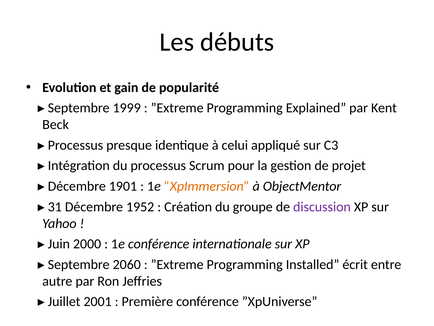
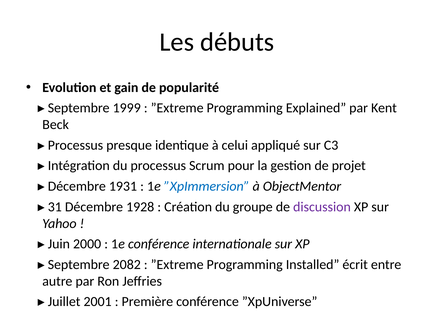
1901: 1901 -> 1931 (123, 186)
”XpImmersion colour: orange -> blue (207, 186)
1952: 1952 -> 1928 (140, 206)
2060: 2060 -> 2082 (127, 264)
